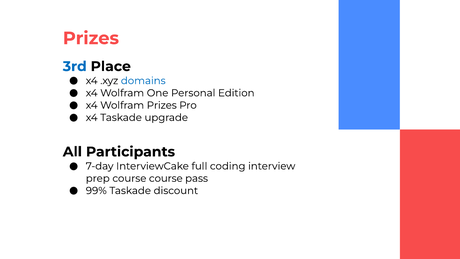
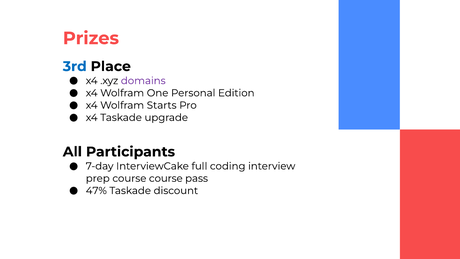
domains colour: blue -> purple (143, 81)
Wolfram Prizes: Prizes -> Starts (162, 105)
99%: 99% -> 47% (96, 190)
